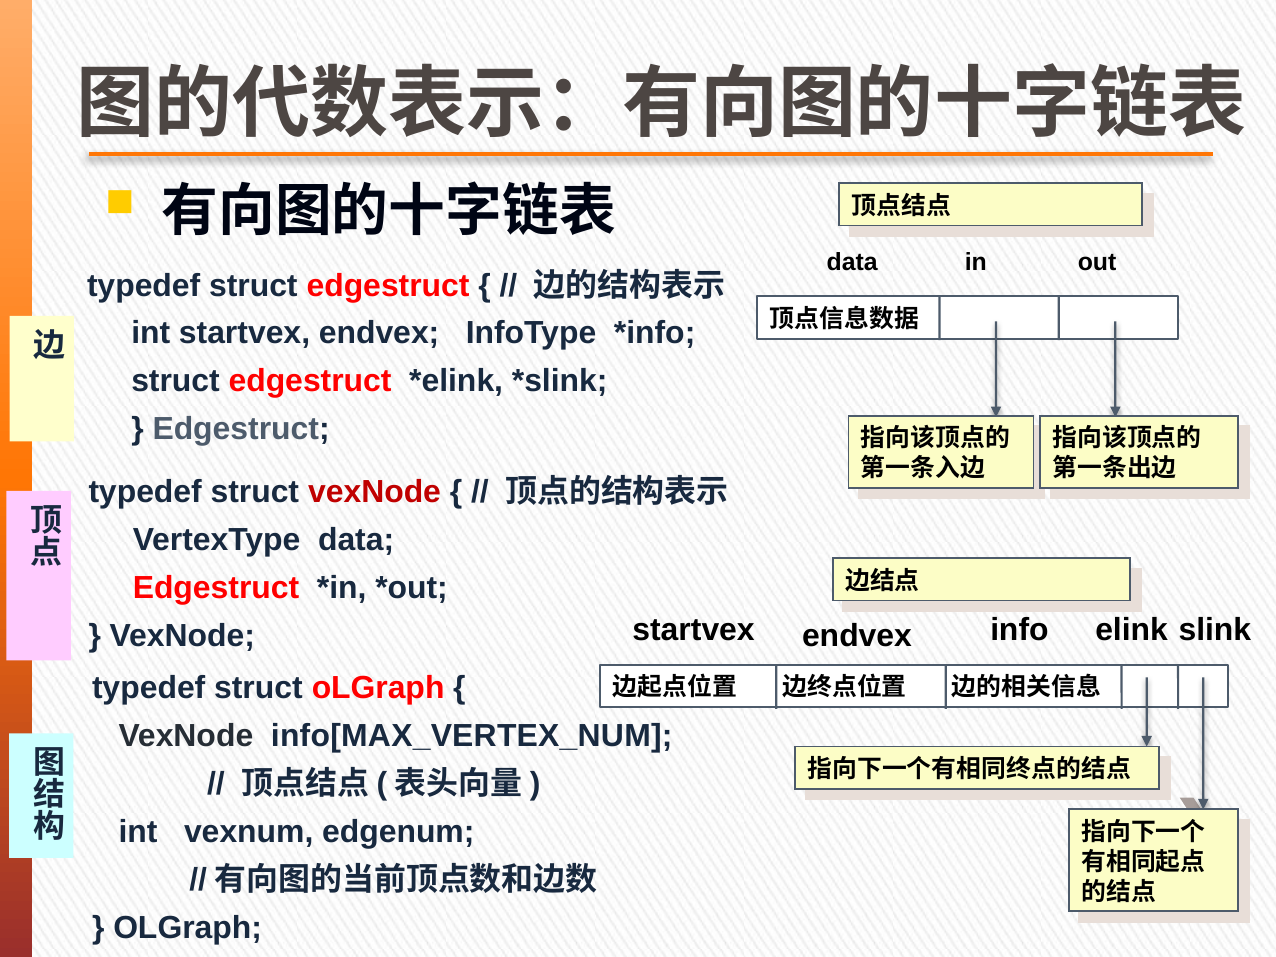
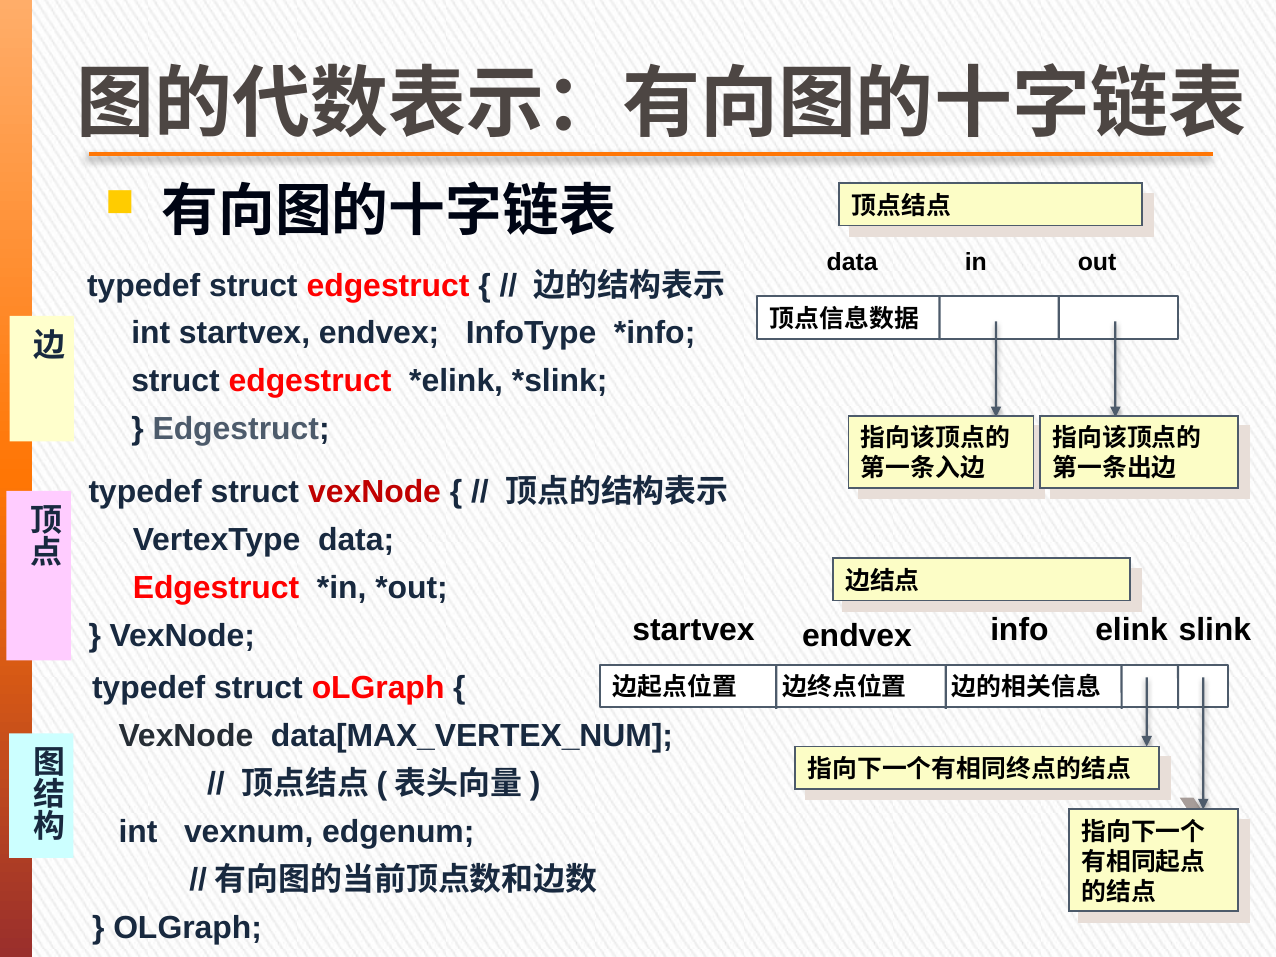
info[MAX_VERTEX_NUM: info[MAX_VERTEX_NUM -> data[MAX_VERTEX_NUM (472, 736)
